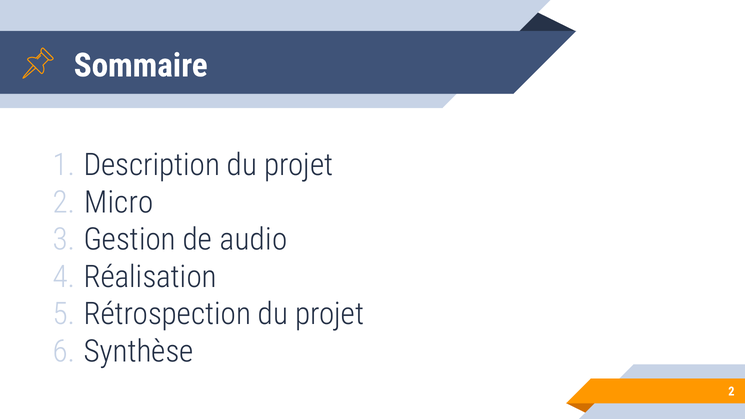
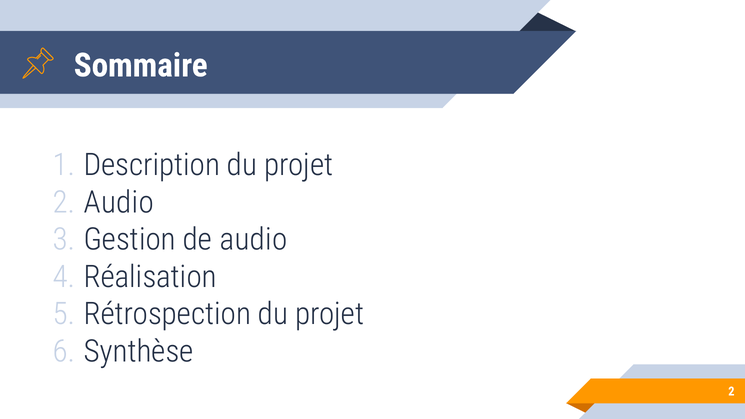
2 Micro: Micro -> Audio (119, 202)
